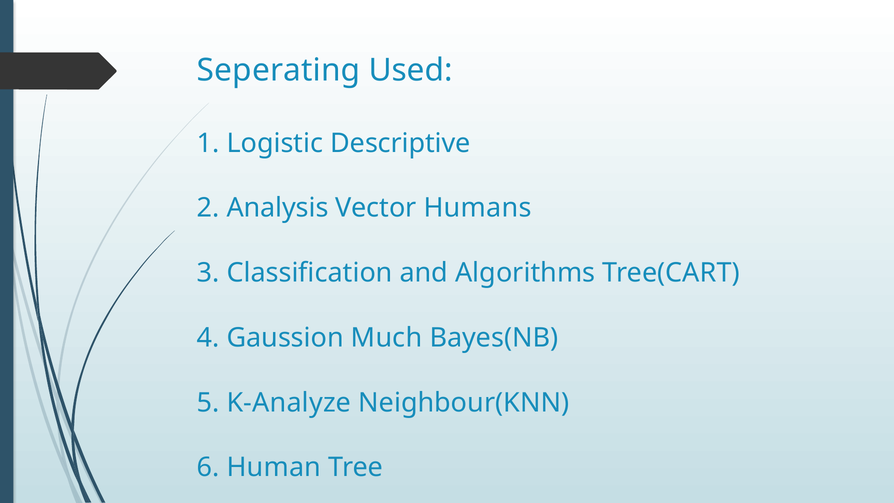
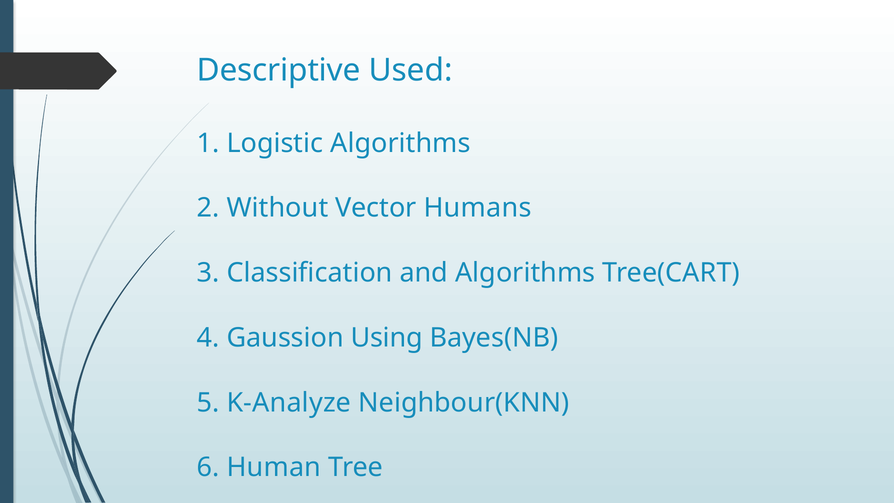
Seperating: Seperating -> Descriptive (279, 70)
Logistic Descriptive: Descriptive -> Algorithms (400, 143)
Analysis: Analysis -> Without (277, 208)
Much: Much -> Using (387, 338)
